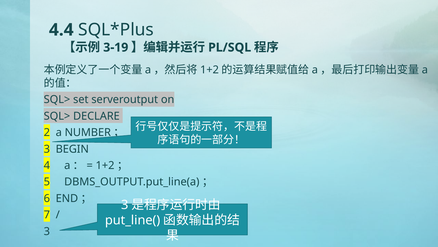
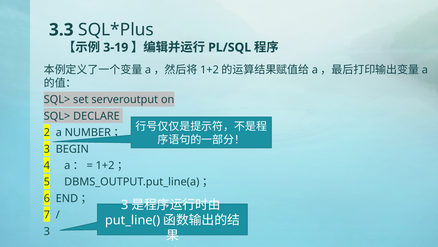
4.4: 4.4 -> 3.3 (61, 30)
